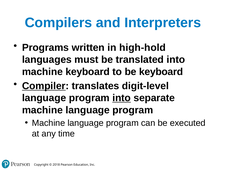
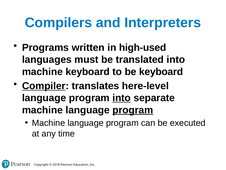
high-hold: high-hold -> high-used (143, 47)
digit-level: digit-level -> here-level (145, 86)
program underline: none -> present (133, 110)
